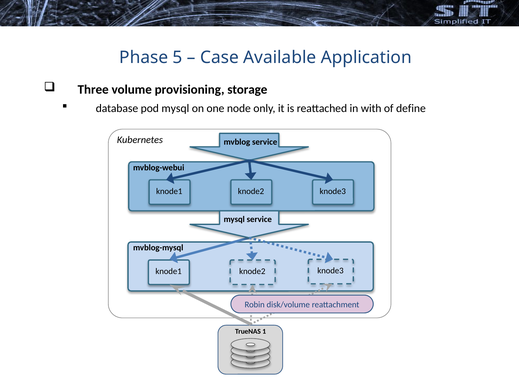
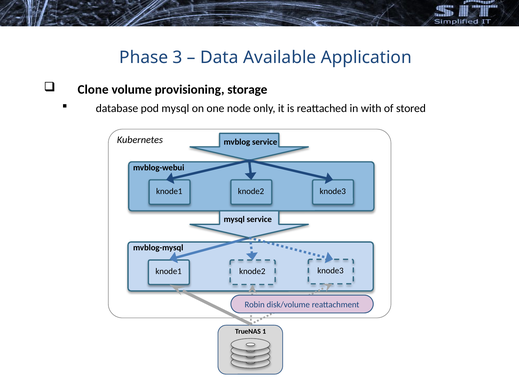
5: 5 -> 3 (178, 58)
Case: Case -> Data (219, 58)
Three: Three -> Clone (93, 90)
define: define -> stored (411, 108)
